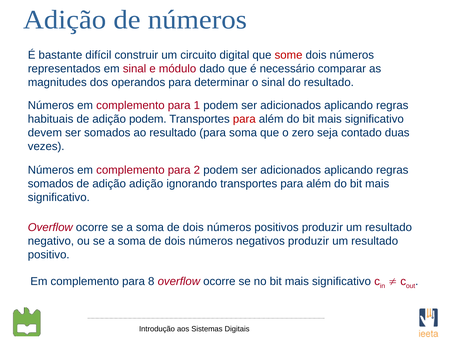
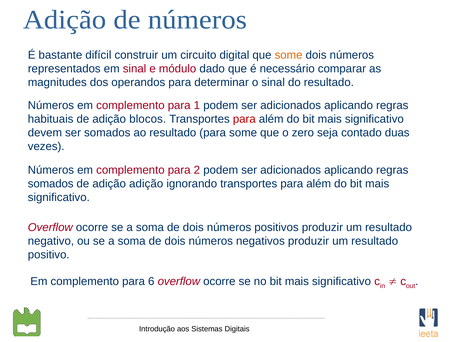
some colour: red -> orange (289, 55)
adição podem: podem -> blocos (148, 119)
para soma: soma -> some (243, 133)
8: 8 -> 6 (151, 281)
